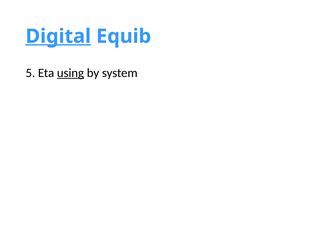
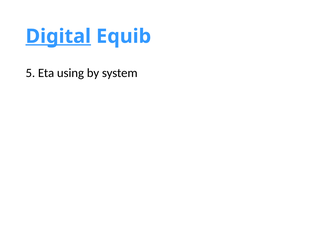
using underline: present -> none (70, 73)
